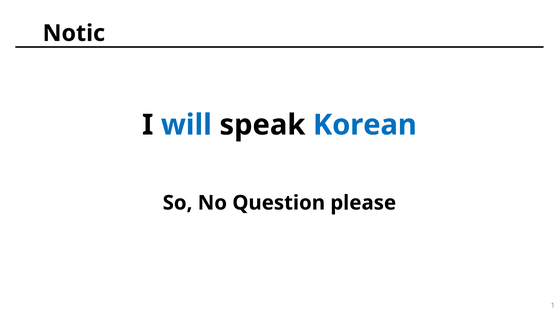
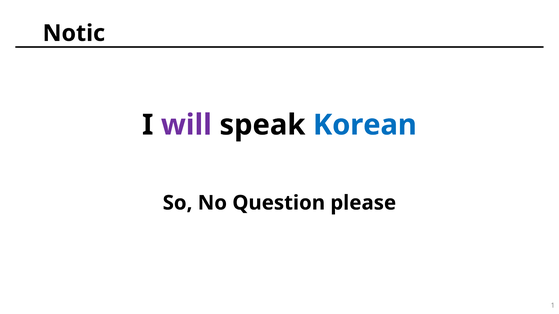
will colour: blue -> purple (186, 125)
